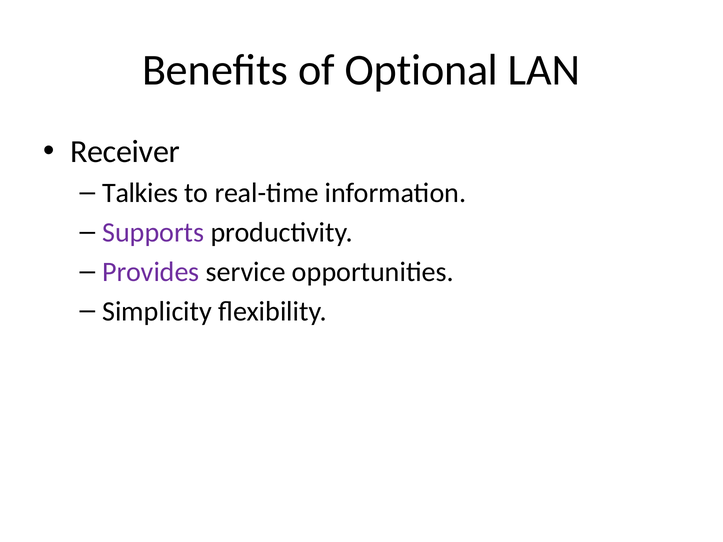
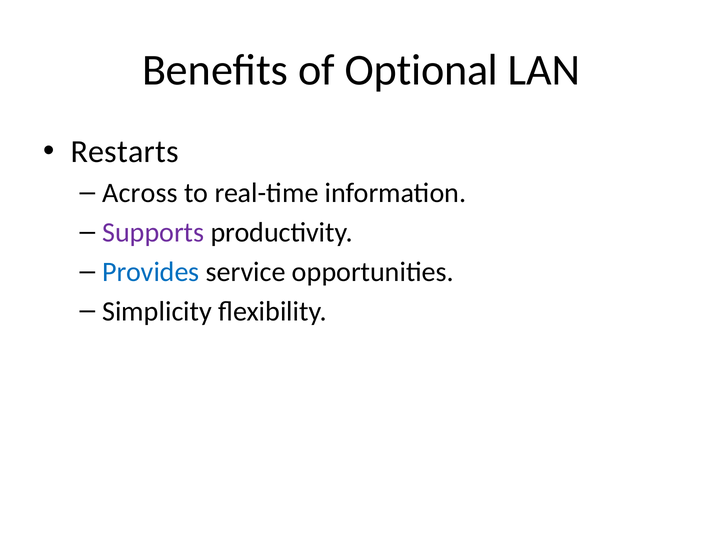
Receiver: Receiver -> Restarts (125, 152)
Talkies: Talkies -> Across (140, 193)
Provides colour: purple -> blue (151, 272)
